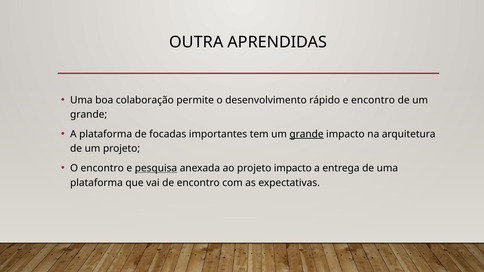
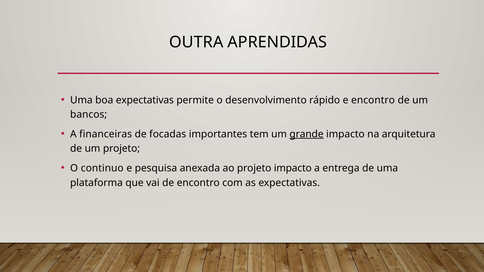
boa colaboração: colaboração -> expectativas (145, 100)
grande: grande -> bancos (89, 115)
A plataforma: plataforma -> financeiras (106, 134)
O encontro: encontro -> continuo (102, 168)
pesquisa underline: present -> none (156, 168)
